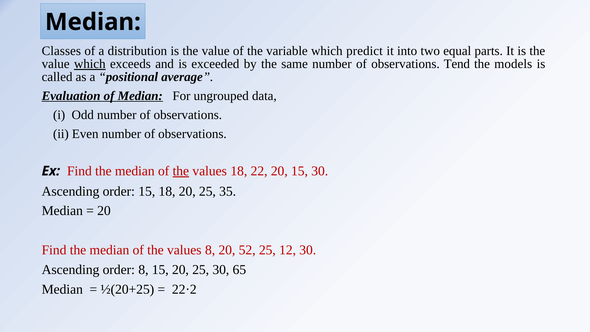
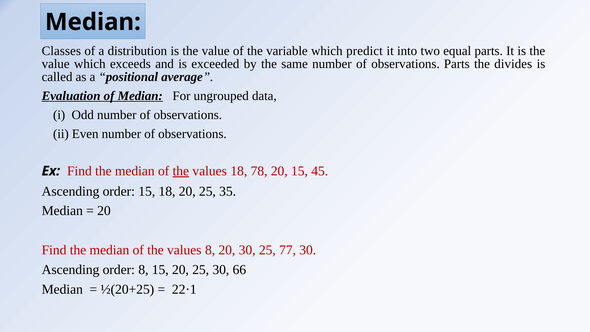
which underline: present -> none (90, 64)
observations Tend: Tend -> Parts (457, 64)
models: models -> divides (513, 64)
22: 22 -> 78 (259, 171)
15 30: 30 -> 45 (320, 171)
20 52: 52 -> 30 (247, 250)
12: 12 -> 77 (288, 250)
65: 65 -> 66 (239, 270)
22·2: 22·2 -> 22·1 (184, 289)
